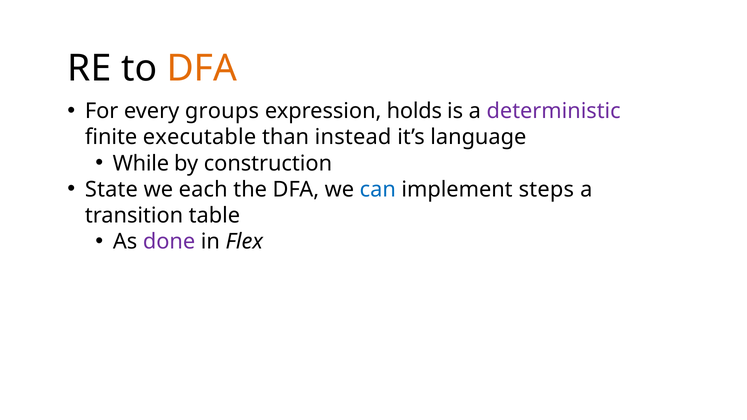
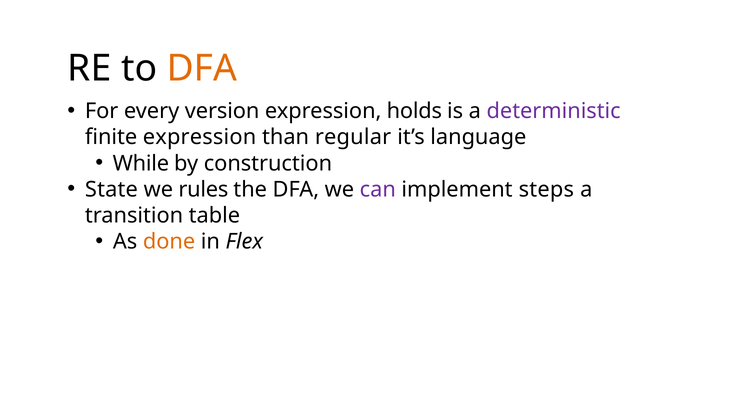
groups: groups -> version (222, 111)
finite executable: executable -> expression (200, 137)
instead: instead -> regular (353, 137)
each: each -> rules (203, 190)
can colour: blue -> purple (378, 190)
done colour: purple -> orange (169, 242)
